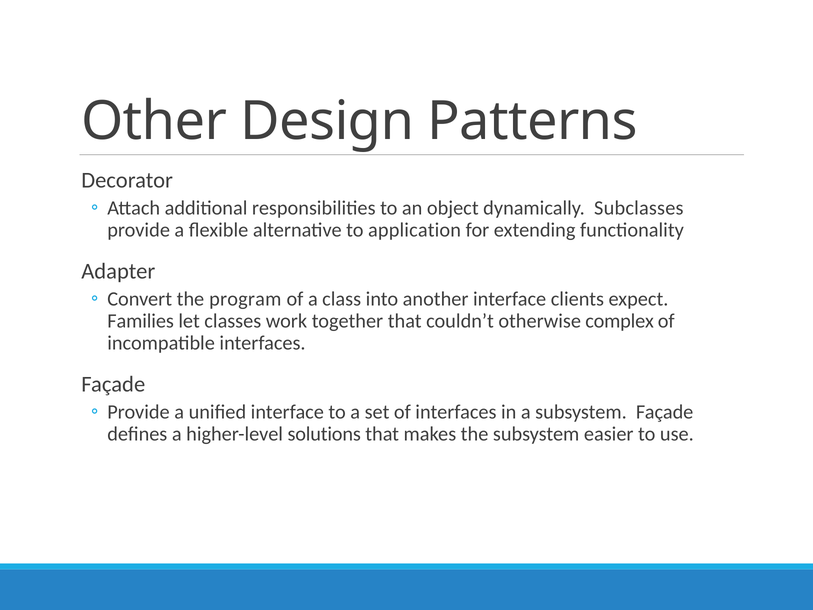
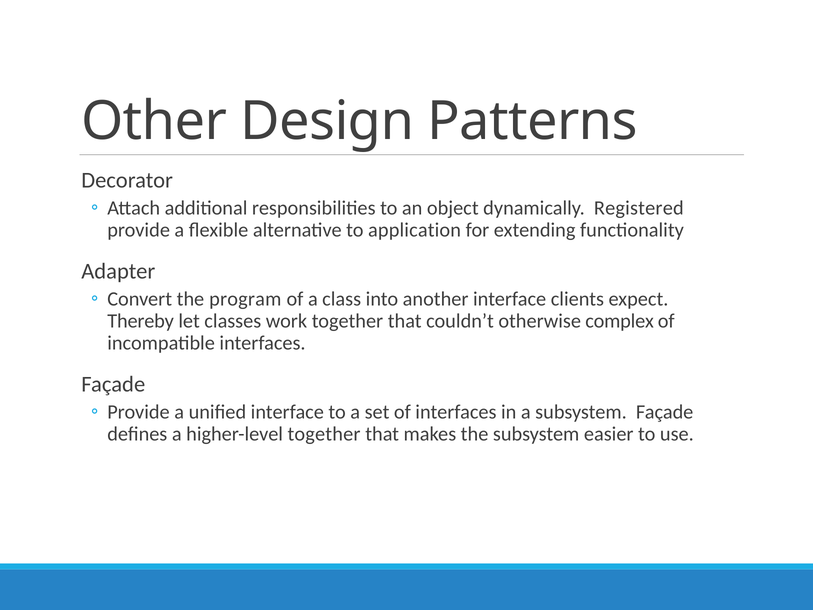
Subclasses: Subclasses -> Registered (639, 208)
Families: Families -> Thereby (141, 321)
higher-level solutions: solutions -> together (324, 434)
